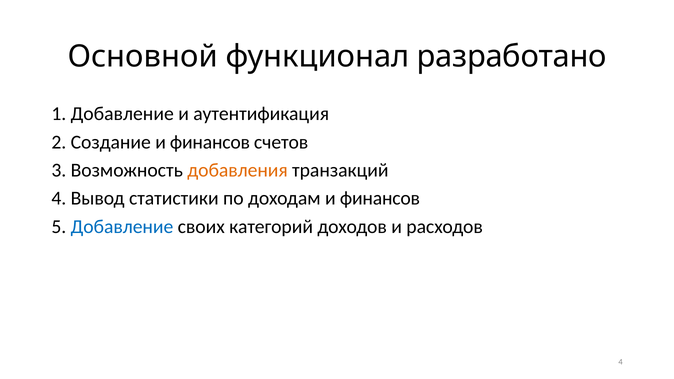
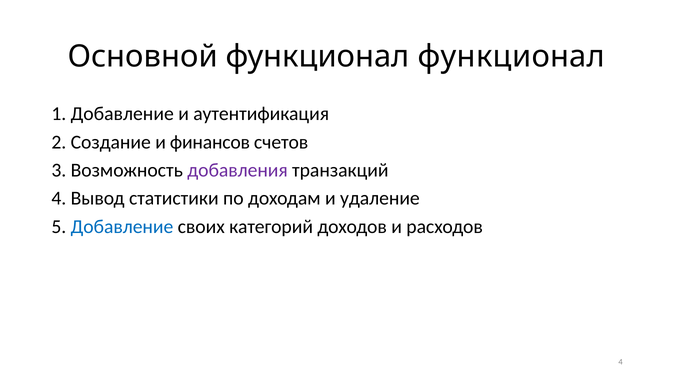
функционал разработано: разработано -> функционал (511, 57)
добавления colour: orange -> purple (238, 170)
доходам и финансов: финансов -> удаление (380, 199)
